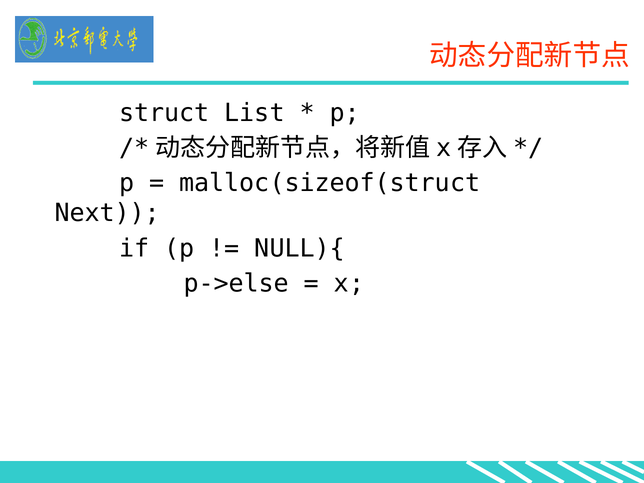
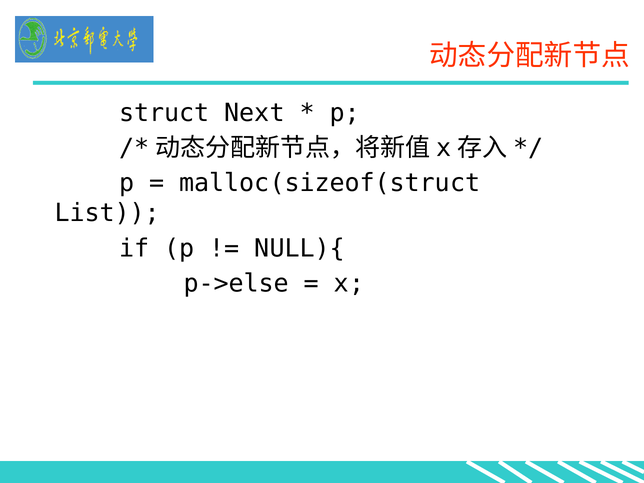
List: List -> Next (254, 113)
Next: Next -> List (107, 213)
